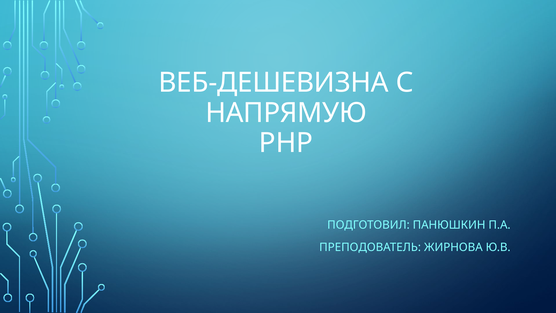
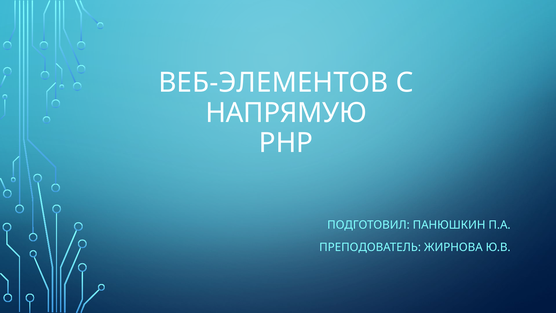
ВЕБ-ДЕШЕВИЗНА: ВЕБ-ДЕШЕВИЗНА -> ВЕБ-ЭЛЕМЕНТОВ (273, 83)
